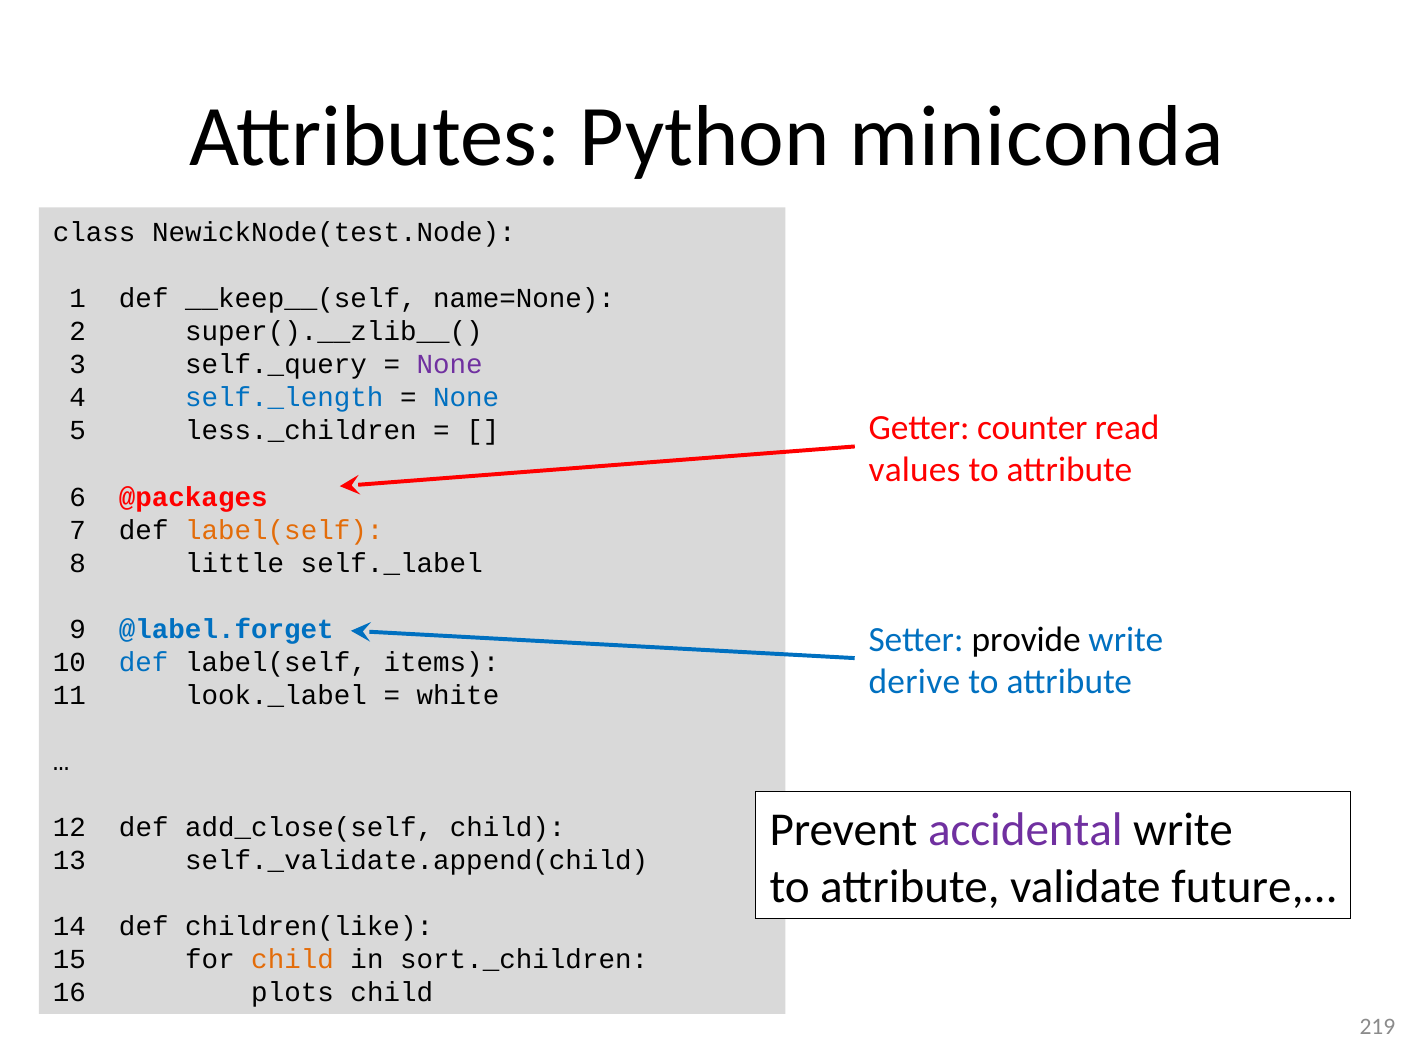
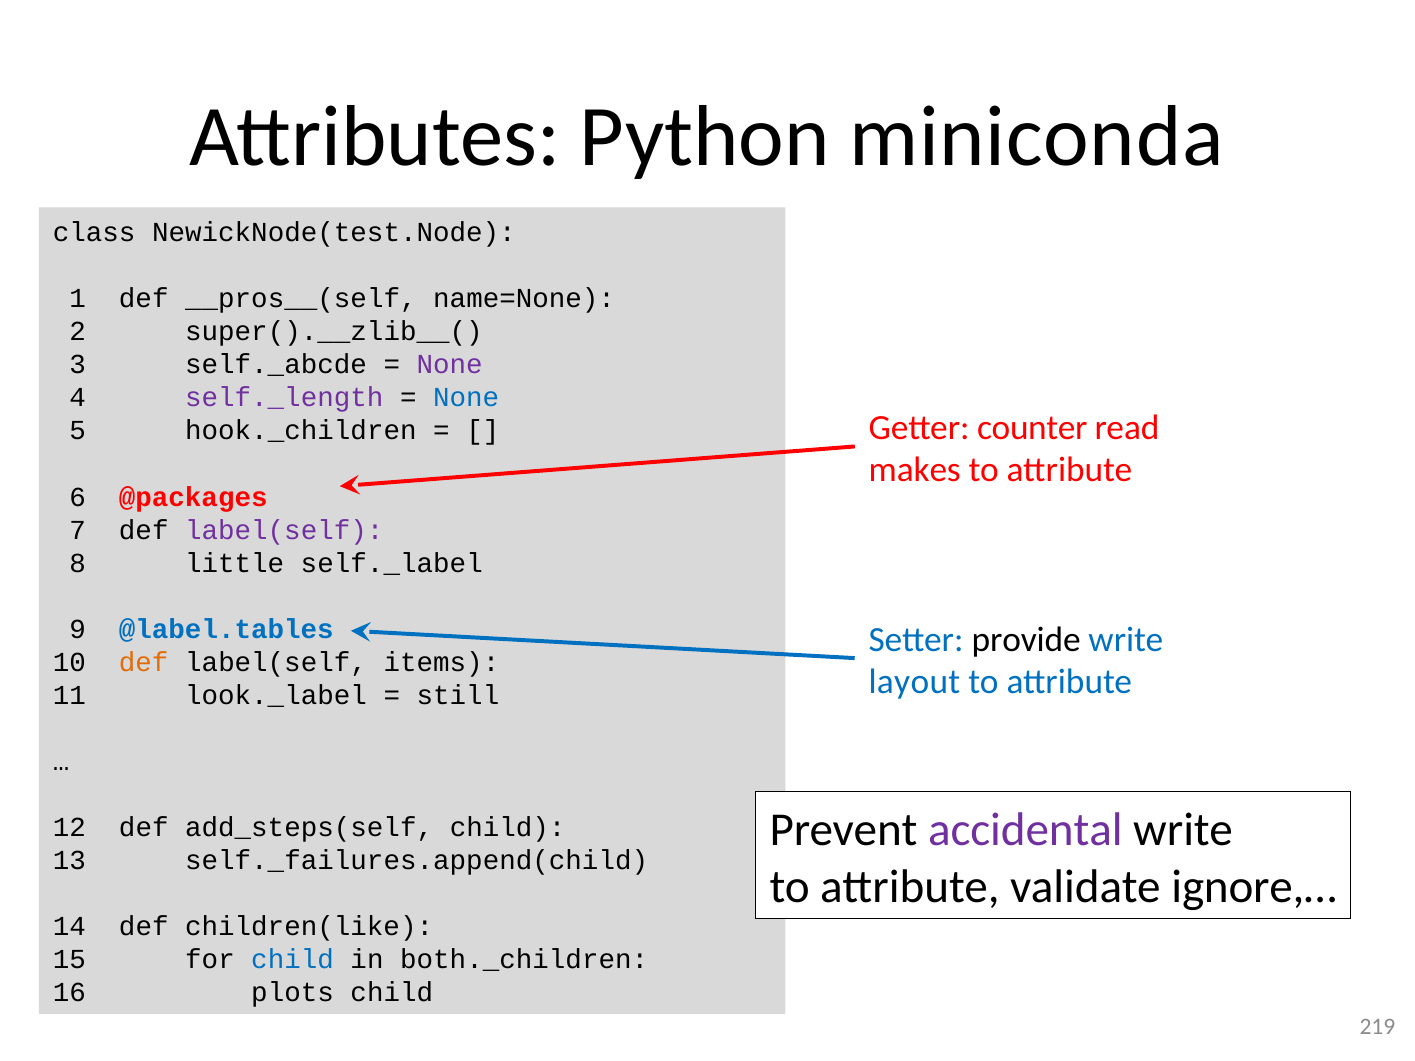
__keep__(self: __keep__(self -> __pros__(self (301, 299)
self._query: self._query -> self._abcde (276, 365)
self._length colour: blue -> purple (284, 398)
less._children: less._children -> hook._children (301, 431)
values: values -> makes (915, 470)
label(self colour: orange -> purple (284, 530)
@label.forget: @label.forget -> @label.tables (226, 629)
def colour: blue -> orange (144, 662)
derive: derive -> layout (914, 682)
white: white -> still (458, 695)
add_close(self: add_close(self -> add_steps(self (309, 827)
self._validate.append(child: self._validate.append(child -> self._failures.append(child (417, 860)
future,…: future,… -> ignore,… (1254, 887)
child colour: orange -> blue (293, 960)
sort._children: sort._children -> both._children (524, 960)
